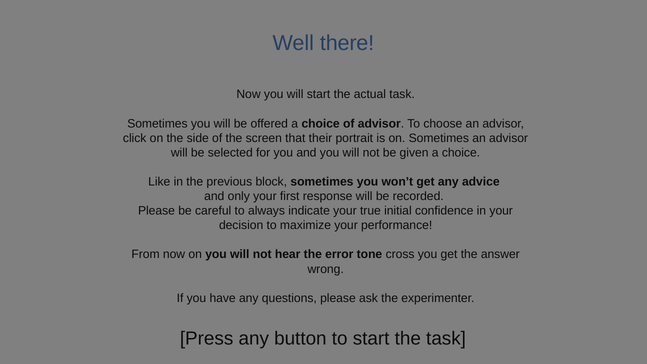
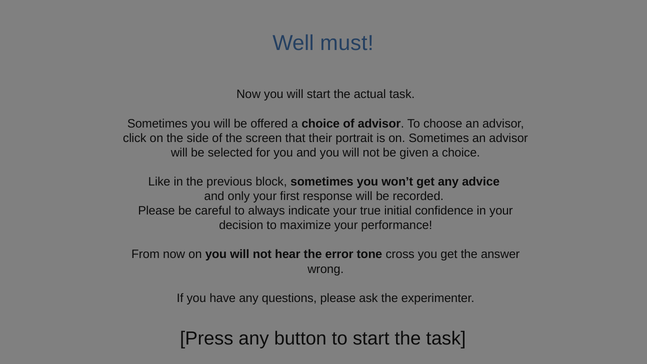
there: there -> must (347, 43)
